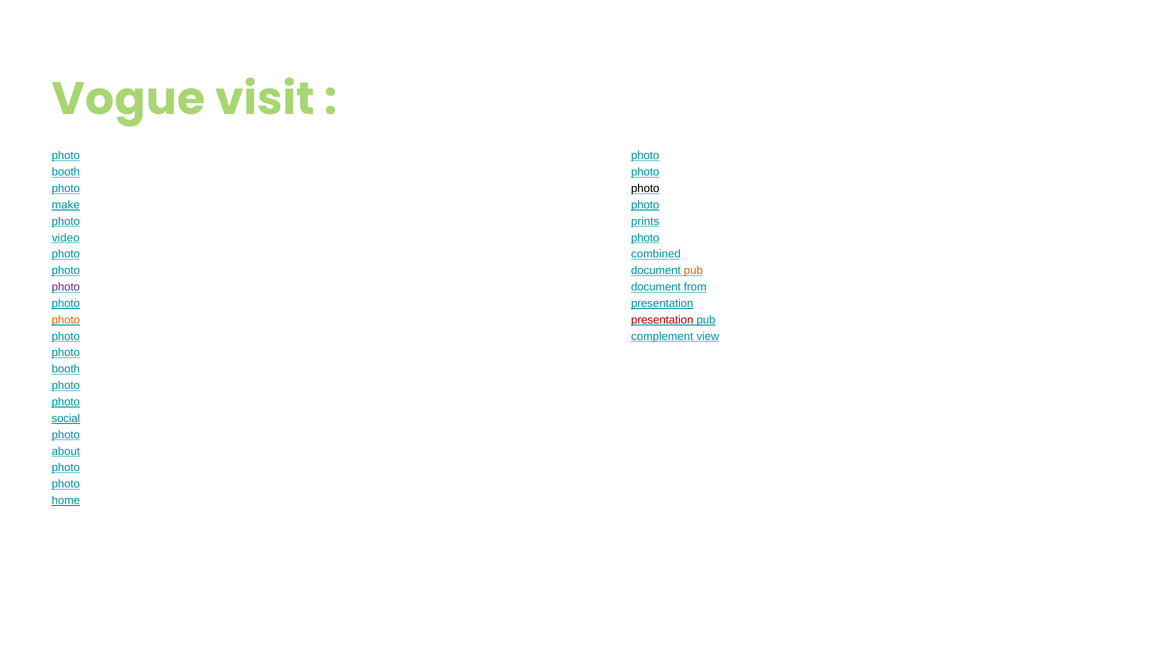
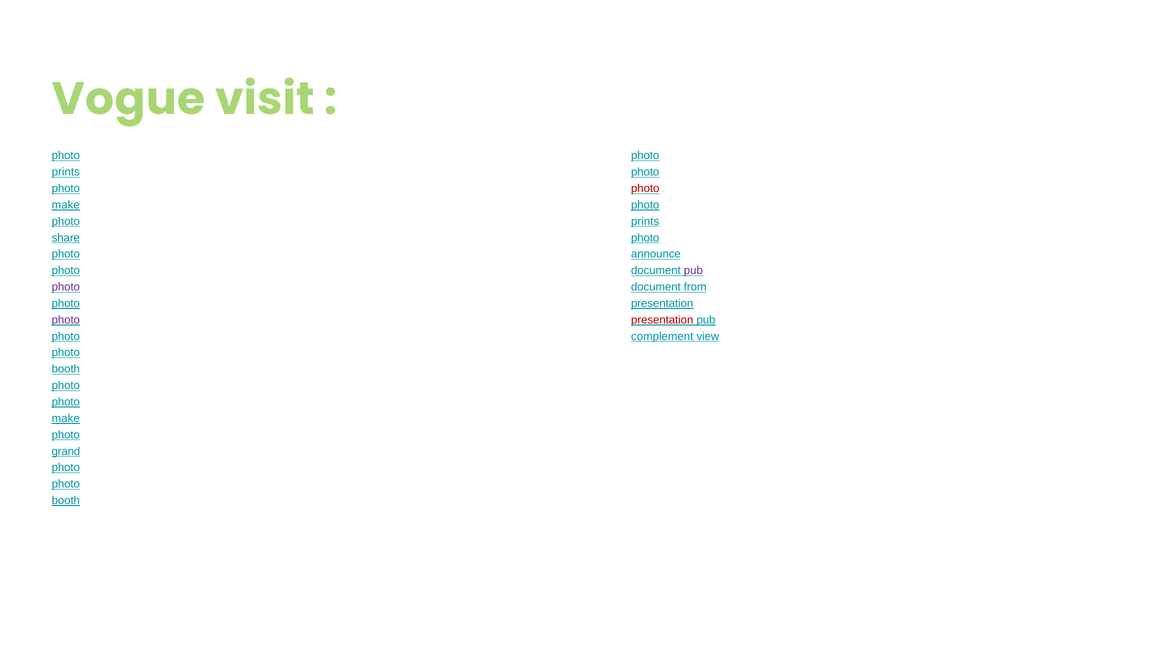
booth: booth -> prints (66, 172)
photo colour: black -> red (645, 189)
video: video -> share (66, 238)
combined: combined -> announce (656, 254)
pub colour: orange -> purple (693, 271)
photo colour: orange -> purple (66, 320)
social: social -> make (66, 419)
about: about -> grand (66, 451)
home: home -> booth (66, 501)
